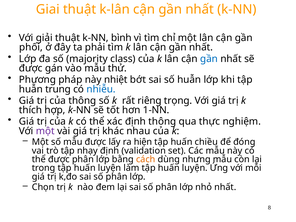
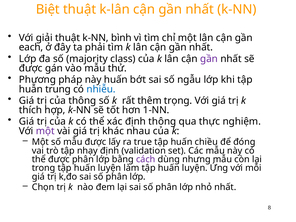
Giai: Giai -> Biệt (48, 9)
phối: phối -> each (31, 47)
gần colour: blue -> purple (209, 59)
này nhiệt: nhiệt -> huấn (116, 80)
số huẫn: huẫn -> ngẫu (189, 80)
riêng: riêng -> thêm (150, 101)
hiện: hiện -> true (143, 142)
cách colour: orange -> purple (146, 159)
